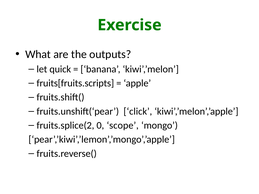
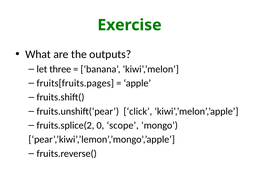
quick: quick -> three (60, 69)
fruits[fruits.scripts: fruits[fruits.scripts -> fruits[fruits.pages (75, 83)
